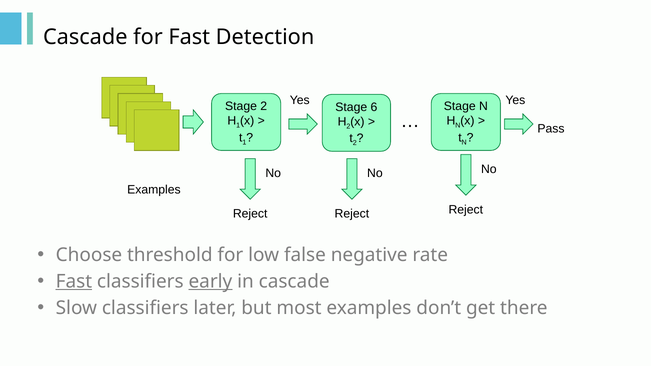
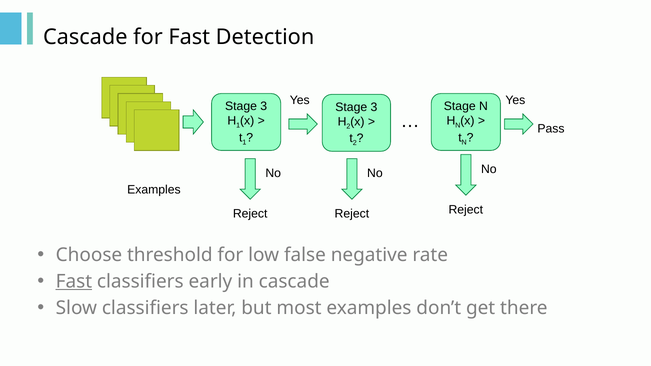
2: 2 -> 3 (264, 106)
6: 6 -> 3 (374, 107)
early underline: present -> none (210, 282)
